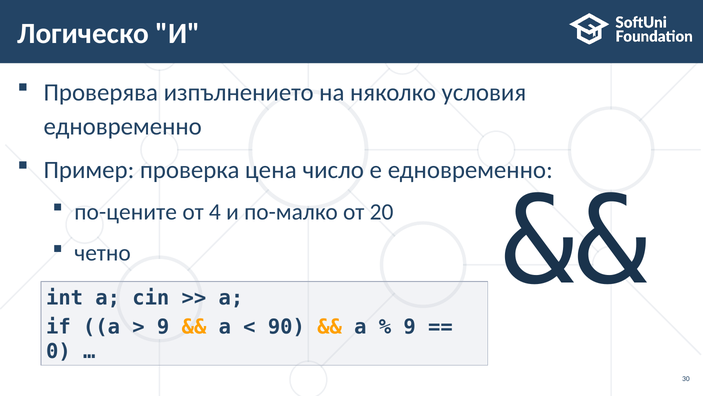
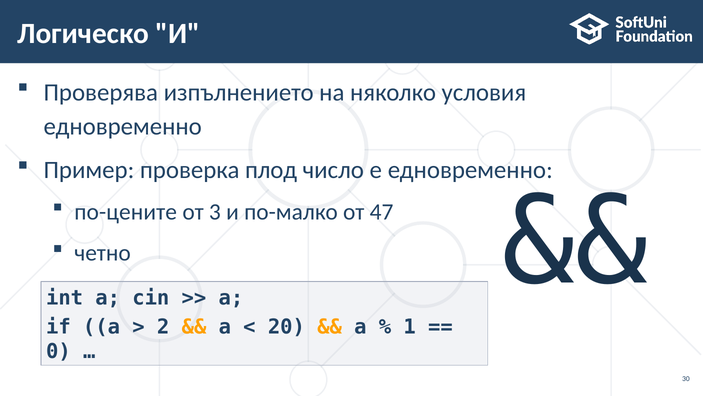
цена: цена -> плод (271, 170)
4: 4 -> 3 (215, 212)
20: 20 -> 47 (382, 212)
9: 9 -> 2 (163, 327)
90: 90 -> 20 (286, 327)
9: 9 -> 1 (410, 327)
